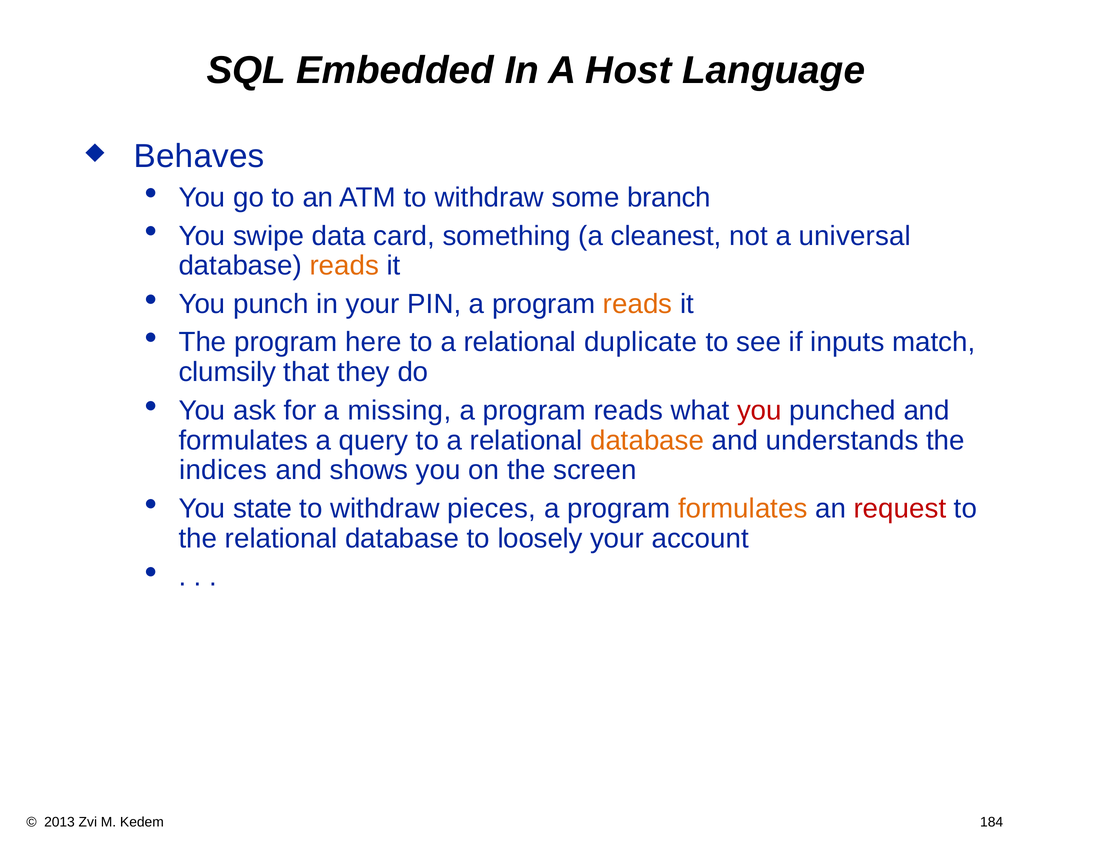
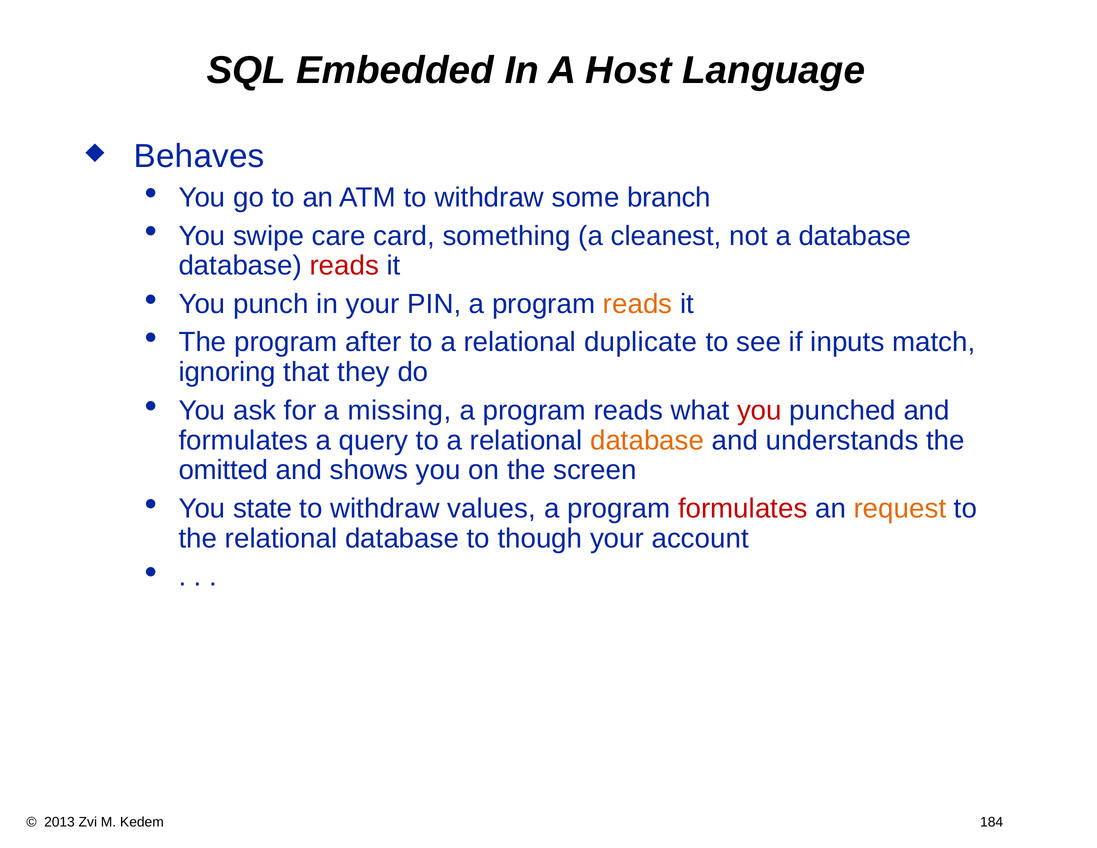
data: data -> care (339, 236)
a universal: universal -> database (855, 236)
reads colour: orange -> red (344, 266)
here: here -> after (373, 342)
clumsily: clumsily -> ignoring (227, 372)
indices: indices -> omitted (223, 470)
pieces: pieces -> values (492, 508)
formulates colour: orange -> red (743, 508)
request colour: red -> orange (900, 508)
loosely: loosely -> though (540, 538)
